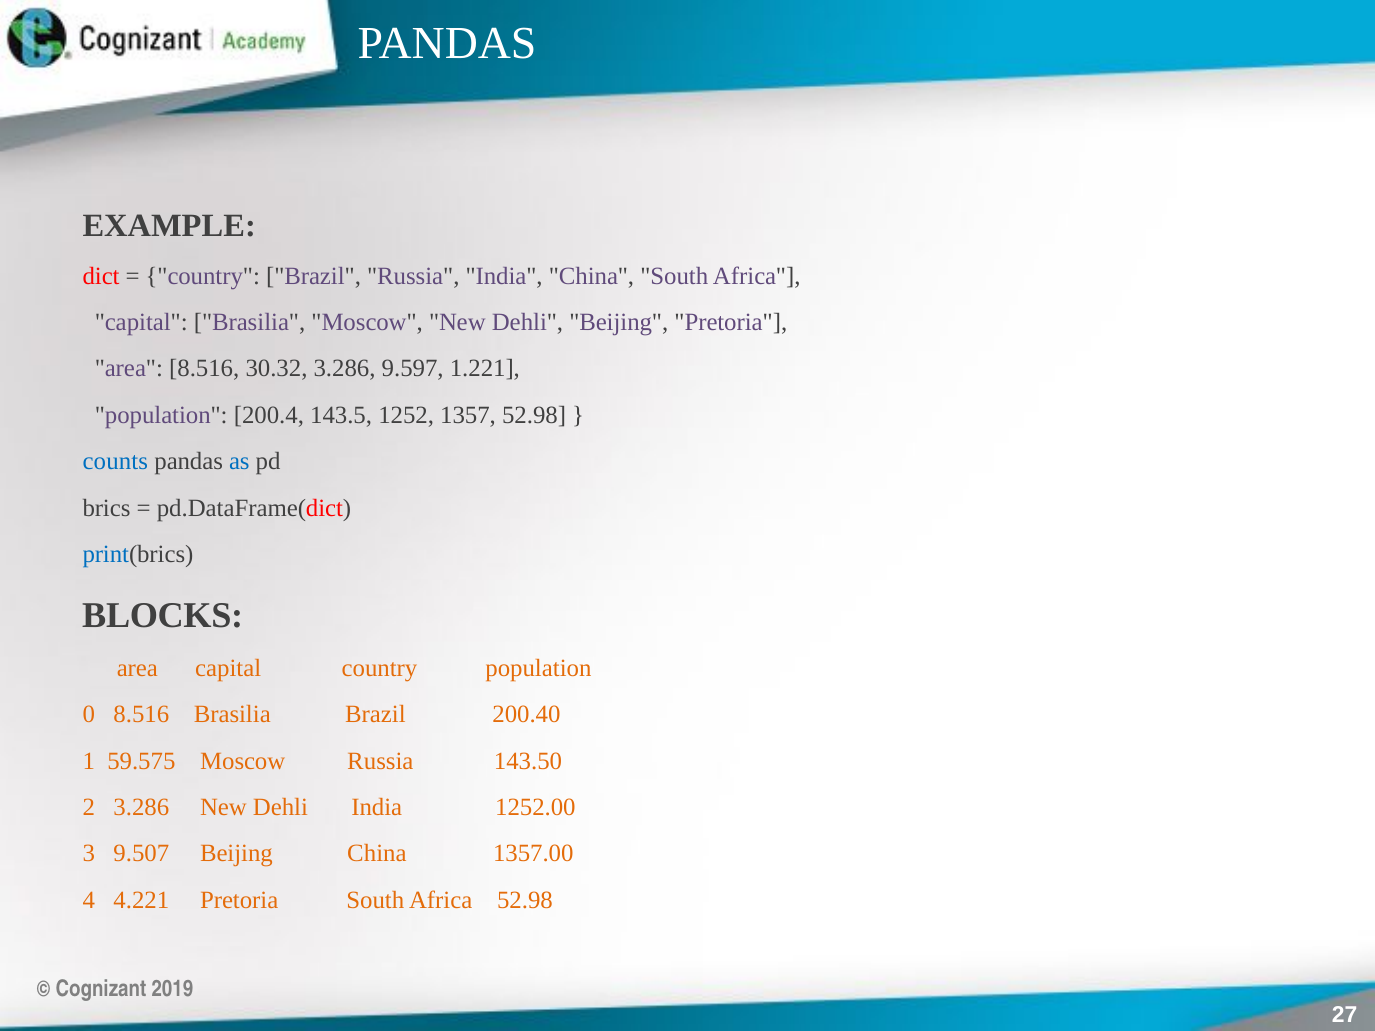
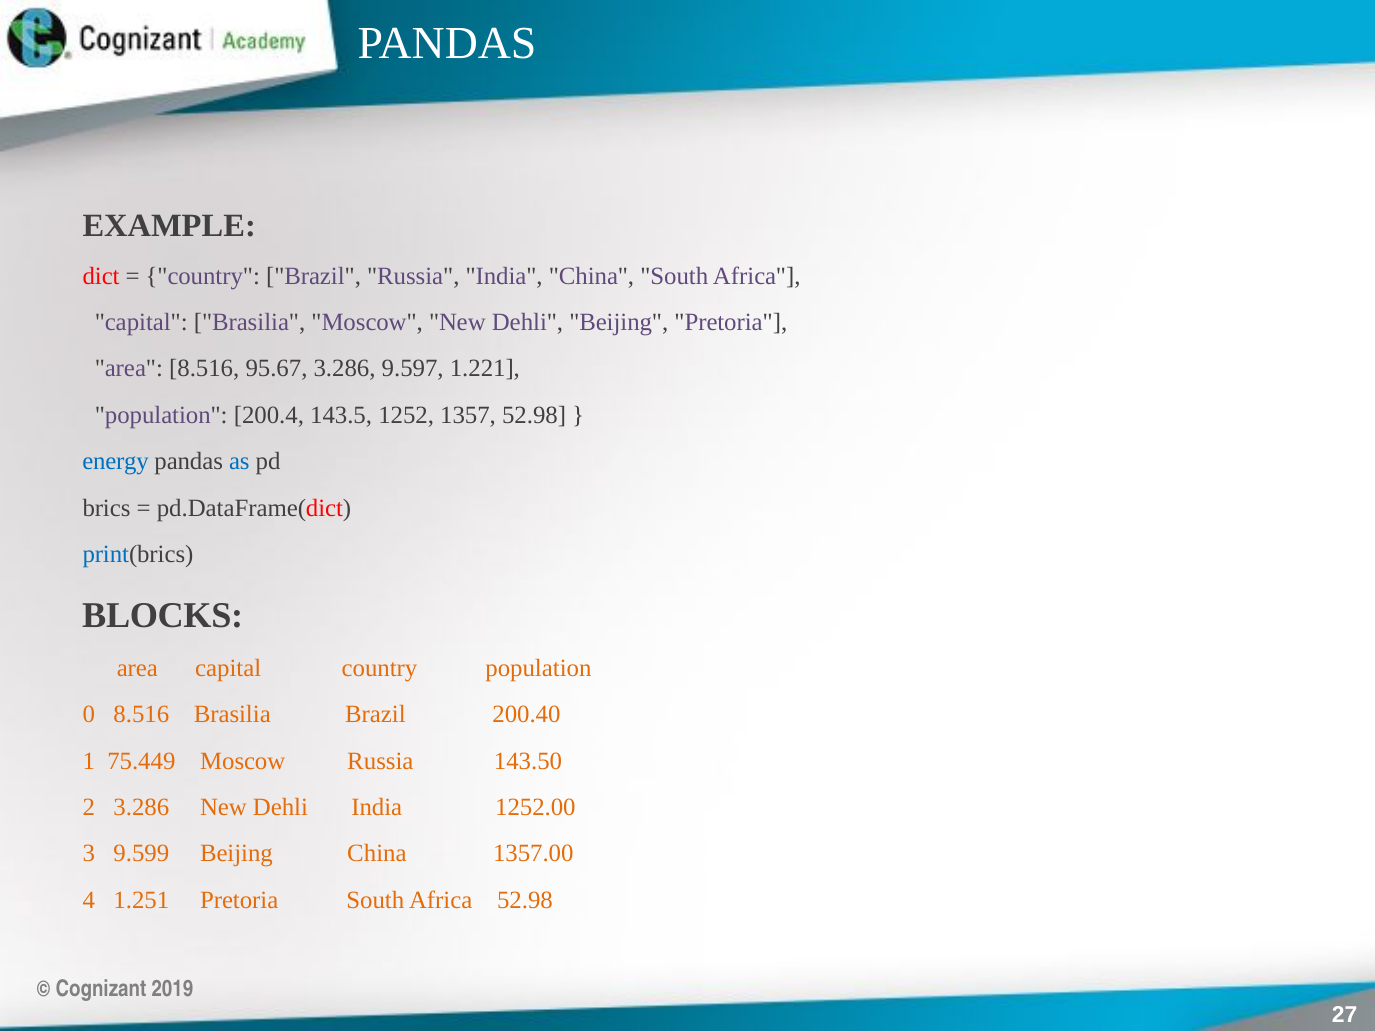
30.32: 30.32 -> 95.67 (276, 369)
counts: counts -> energy (116, 462)
59.575: 59.575 -> 75.449 (141, 761)
9.507: 9.507 -> 9.599 (141, 854)
4.221: 4.221 -> 1.251 (141, 900)
